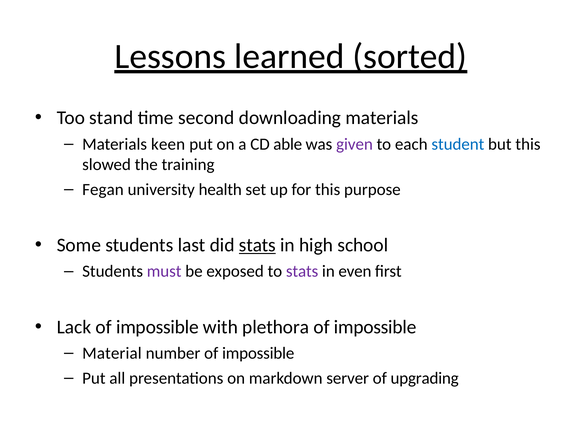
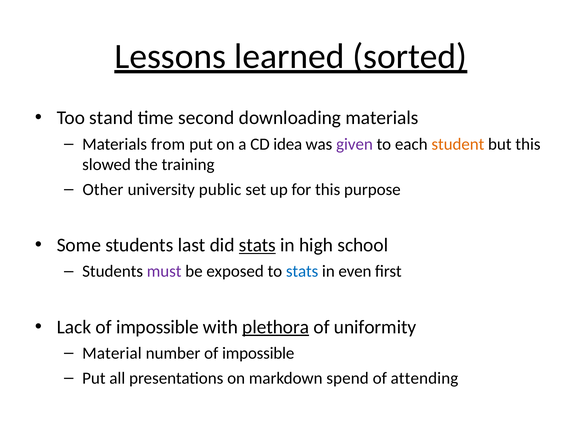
keen: keen -> from (168, 144)
able: able -> idea (288, 144)
student colour: blue -> orange (458, 144)
Fegan: Fegan -> Other (103, 189)
health: health -> public (220, 189)
stats colour: purple -> blue (302, 271)
plethora underline: none -> present (276, 327)
impossible: impossible -> uniformity (375, 327)
server: server -> spend (348, 378)
upgrading: upgrading -> attending (424, 378)
